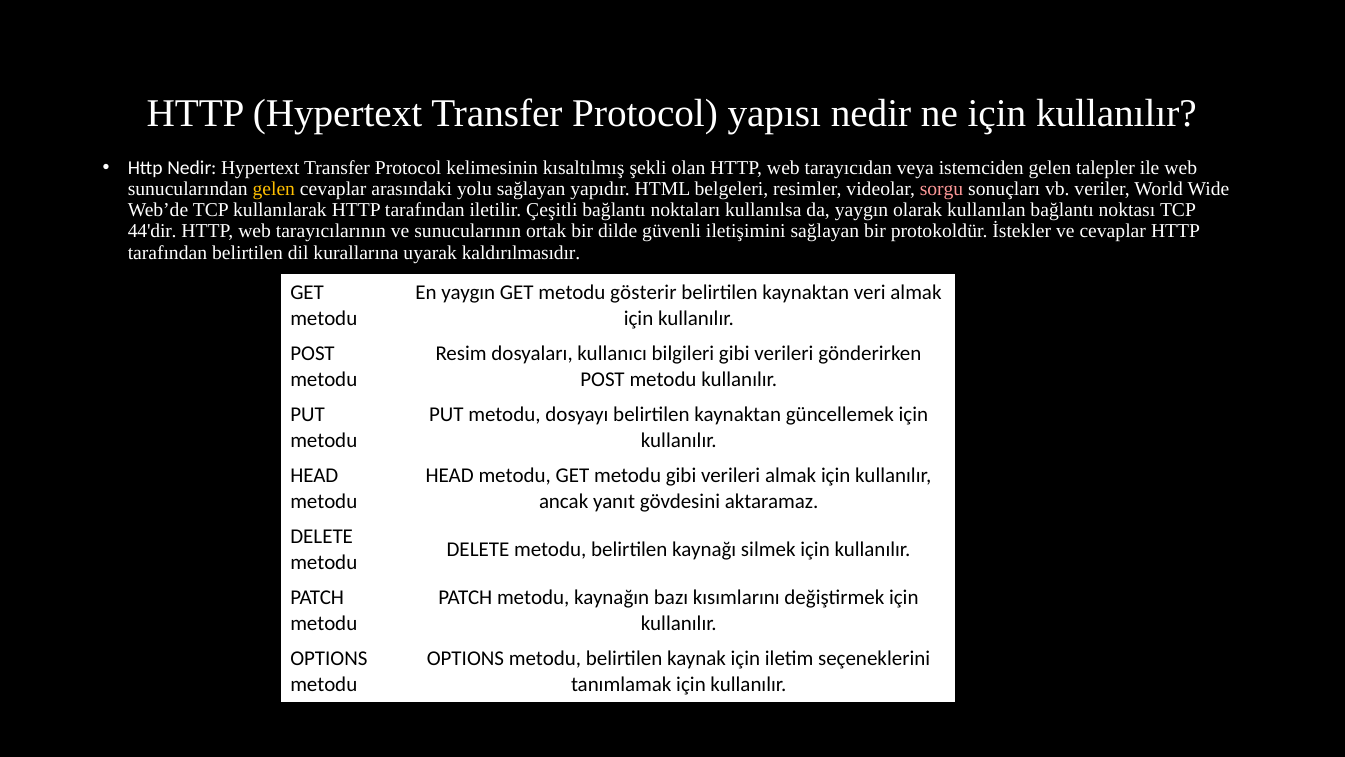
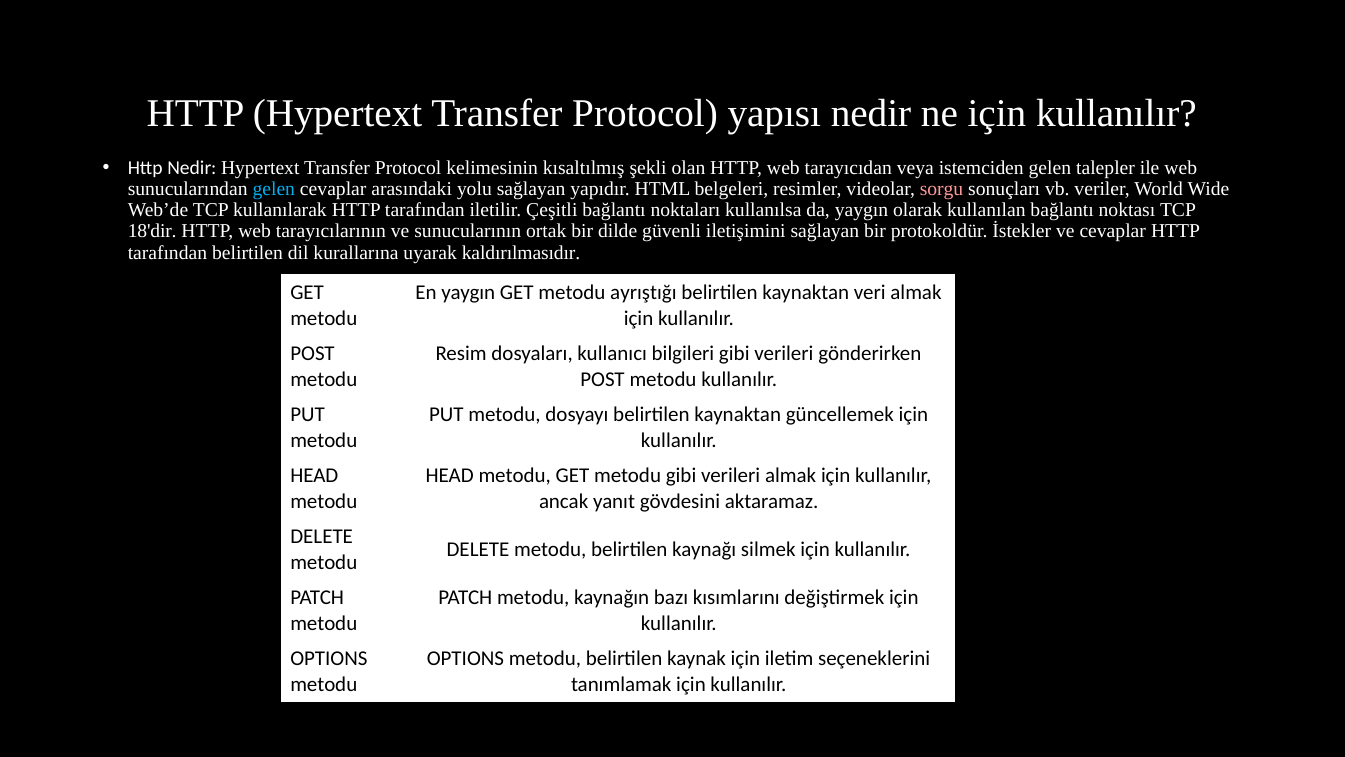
gelen colour: yellow -> light blue (274, 189)
44'dir: 44'dir -> 18'dir (152, 231)
gösterir: gösterir -> ayrıştığı (643, 292)
